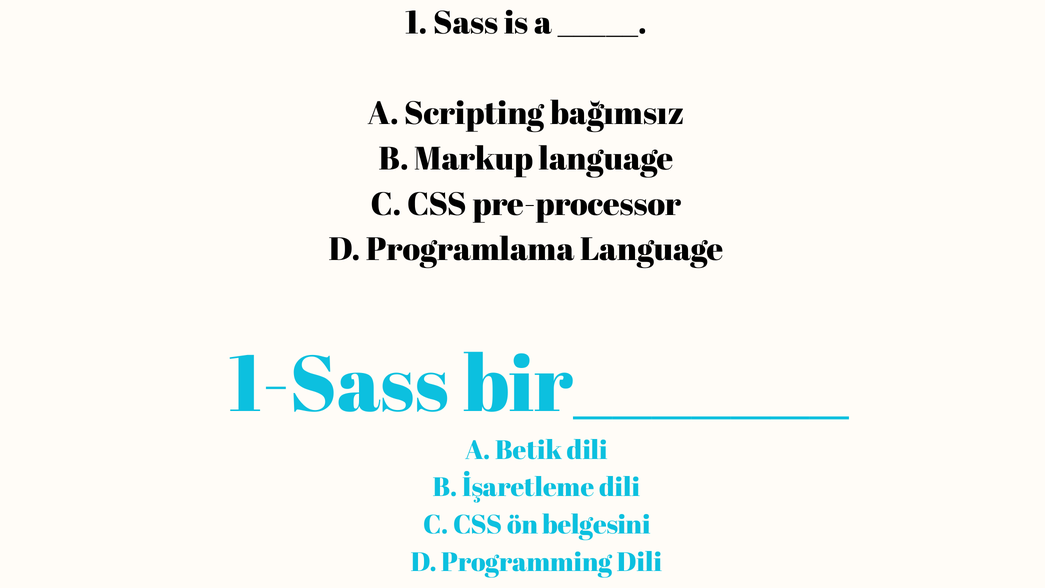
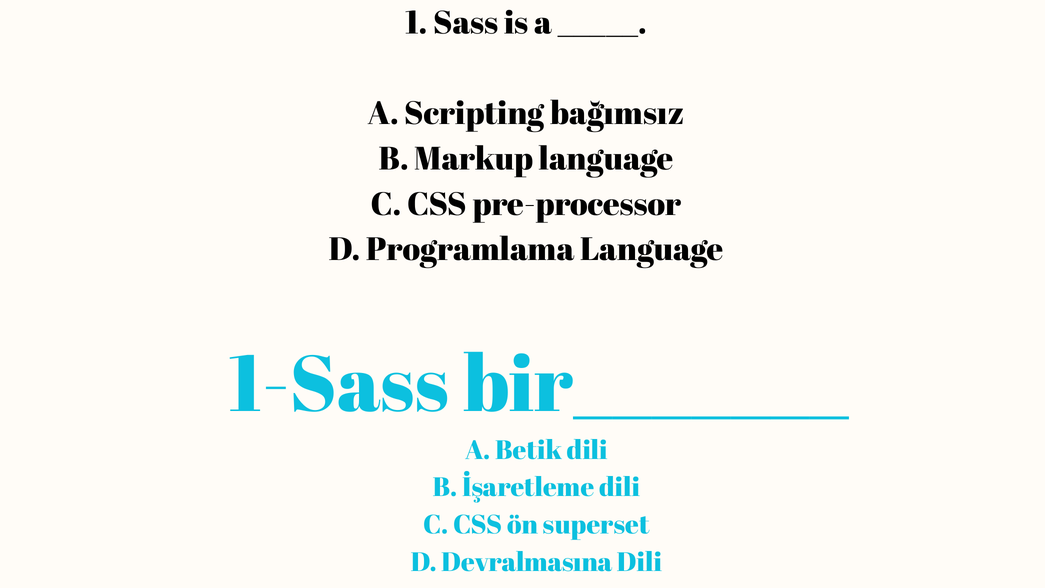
belgesini: belgesini -> superset (596, 525)
Programming: Programming -> Devralmasına (527, 562)
